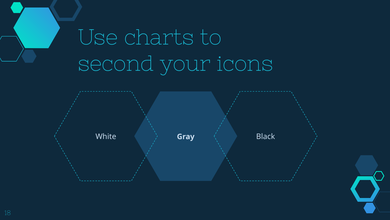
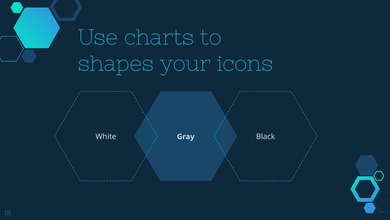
second: second -> shapes (116, 63)
